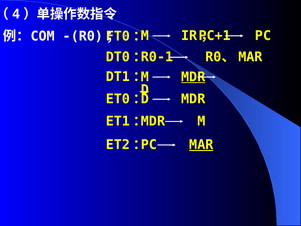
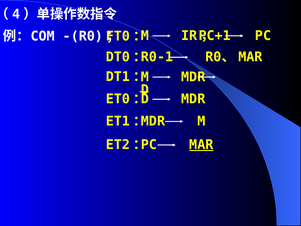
MDR underline: present -> none (193, 77)
